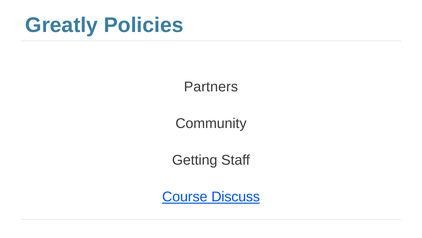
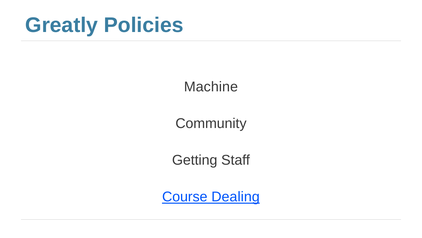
Partners: Partners -> Machine (211, 87)
Discuss: Discuss -> Dealing (236, 196)
